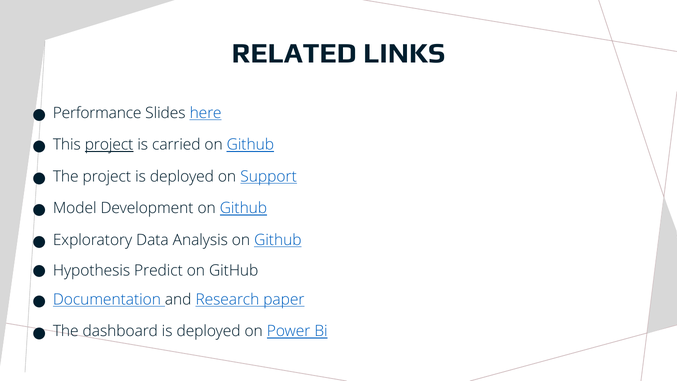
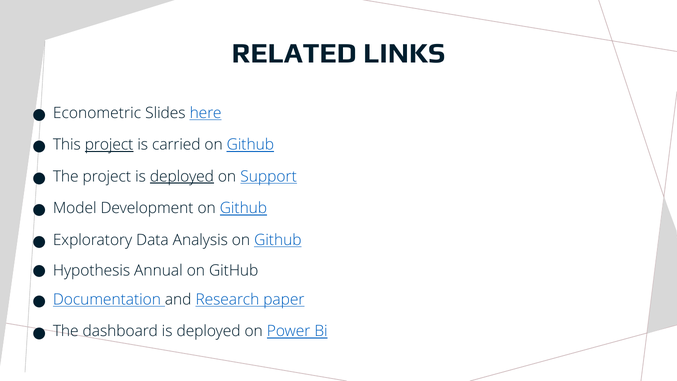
Performance: Performance -> Econometric (97, 113)
deployed underline: none -> present (182, 176)
Predict: Predict -> Annual (158, 270)
